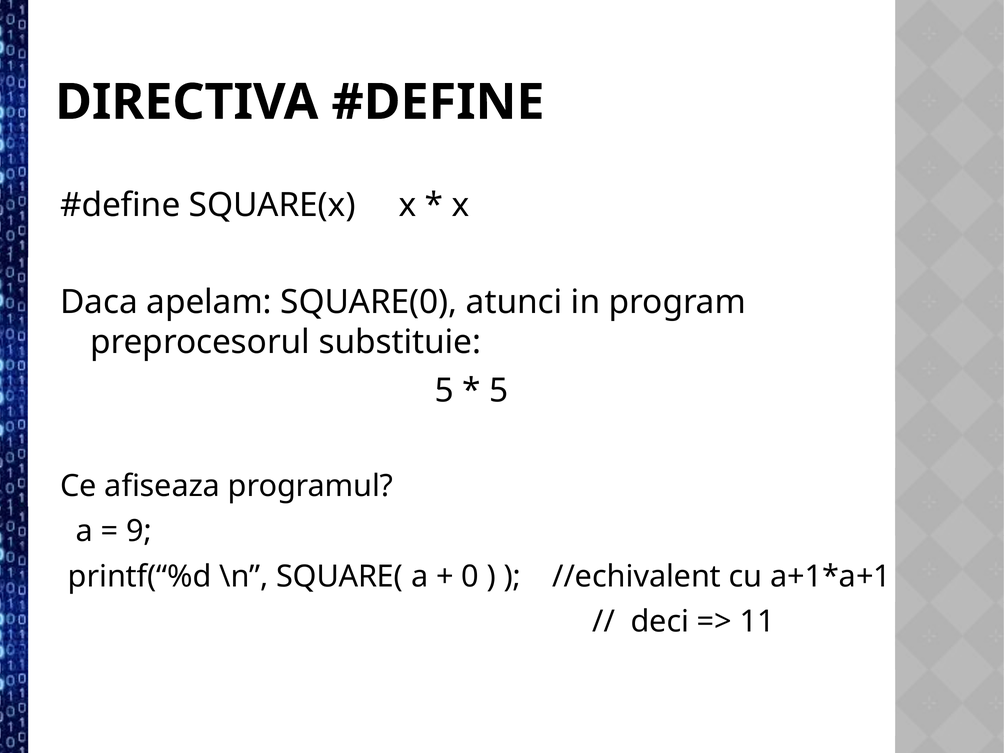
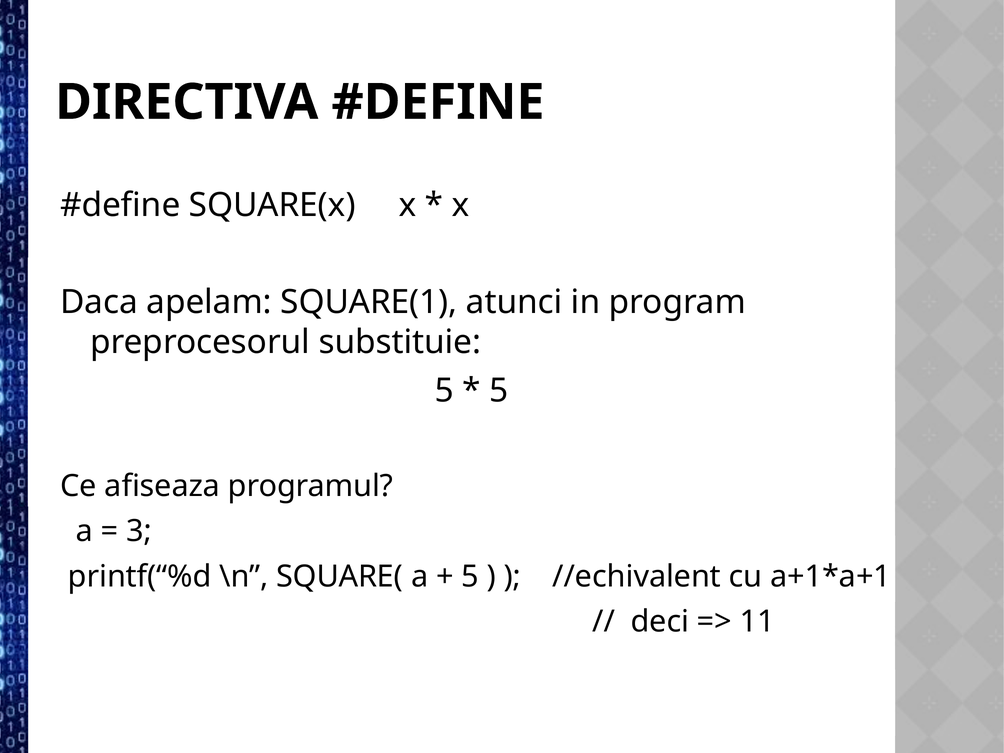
SQUARE(0: SQUARE(0 -> SQUARE(1 (369, 302)
9: 9 -> 3 (139, 531)
0: 0 -> 5 (470, 576)
